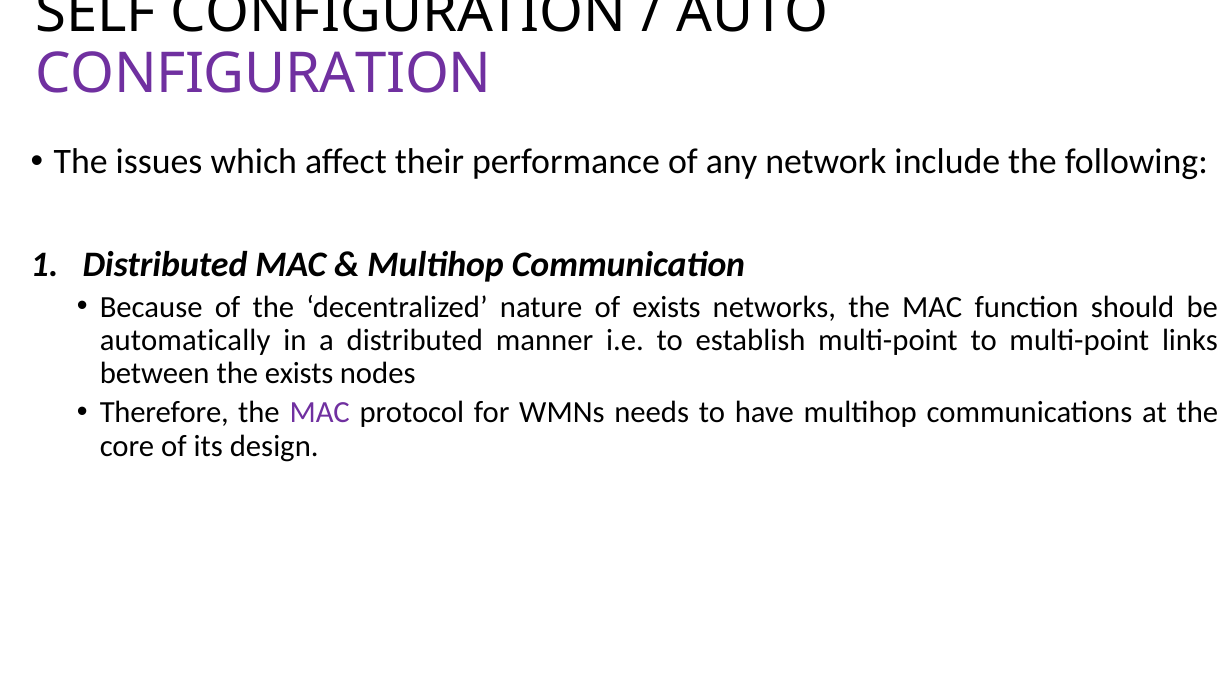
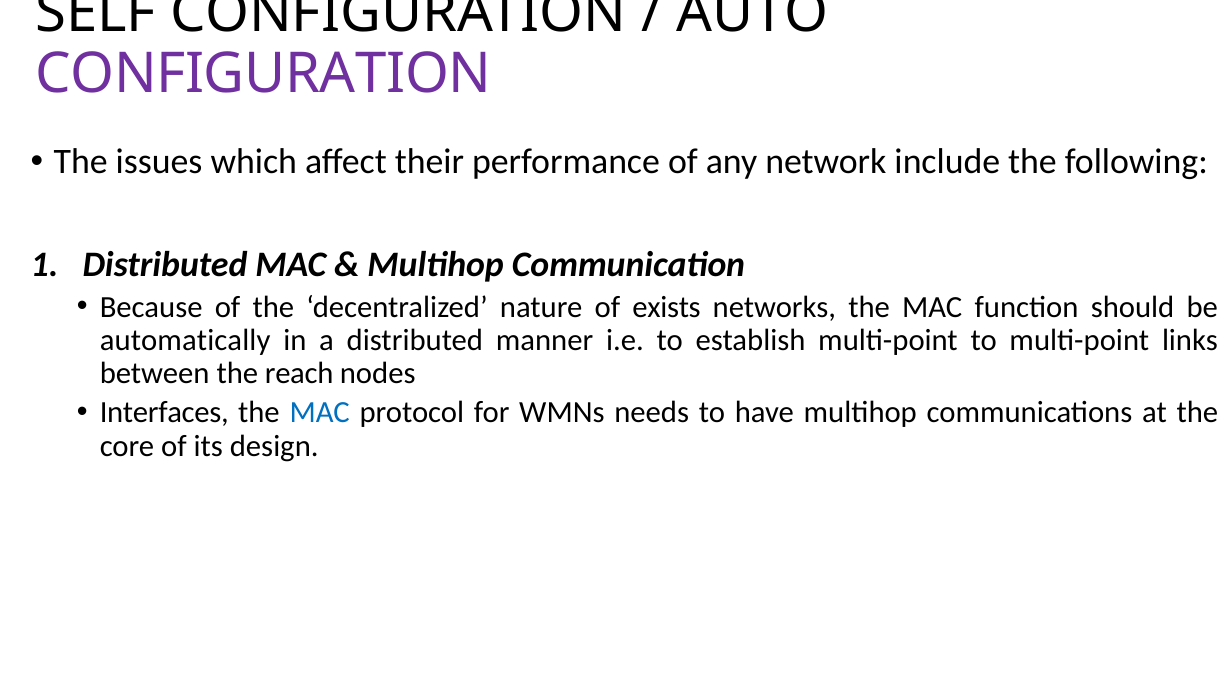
the exists: exists -> reach (299, 373)
Therefore: Therefore -> Interfaces (164, 413)
MAC colour: purple -> blue (320, 413)
